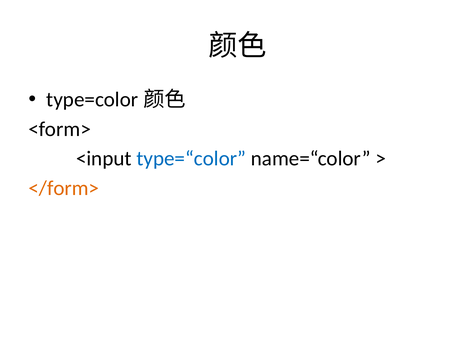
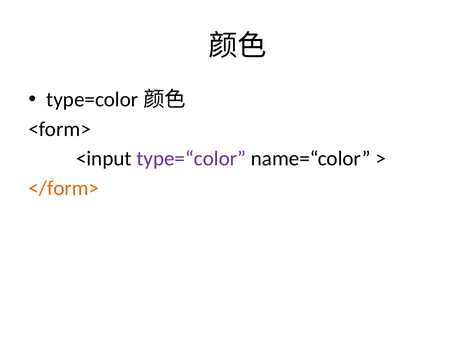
type=“color colour: blue -> purple (191, 159)
